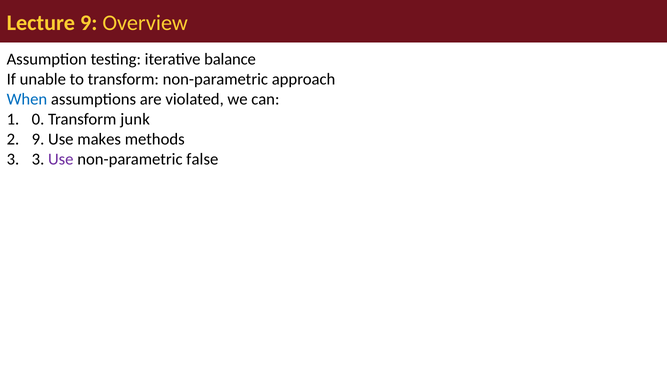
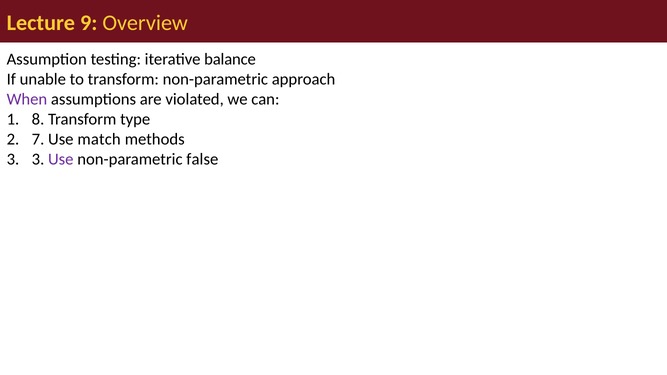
When colour: blue -> purple (27, 99)
0: 0 -> 8 (38, 119)
junk: junk -> type (135, 119)
2 9: 9 -> 7 (38, 139)
makes: makes -> match (99, 139)
